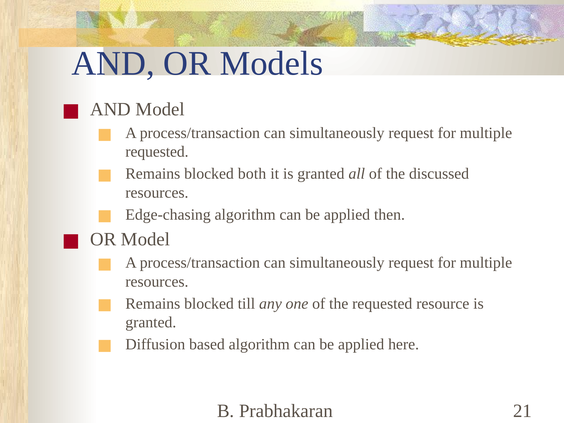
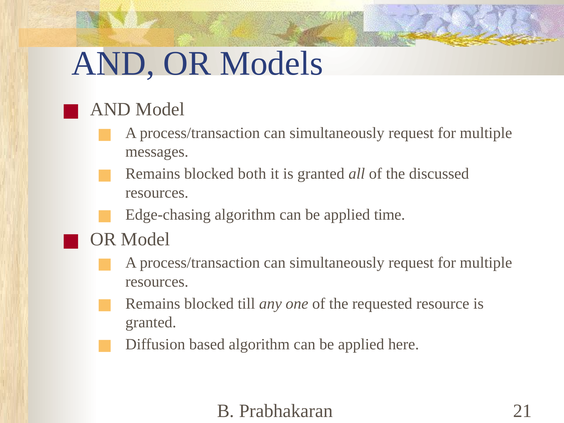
requested: requested -> messages (157, 152)
then: then -> time (390, 214)
